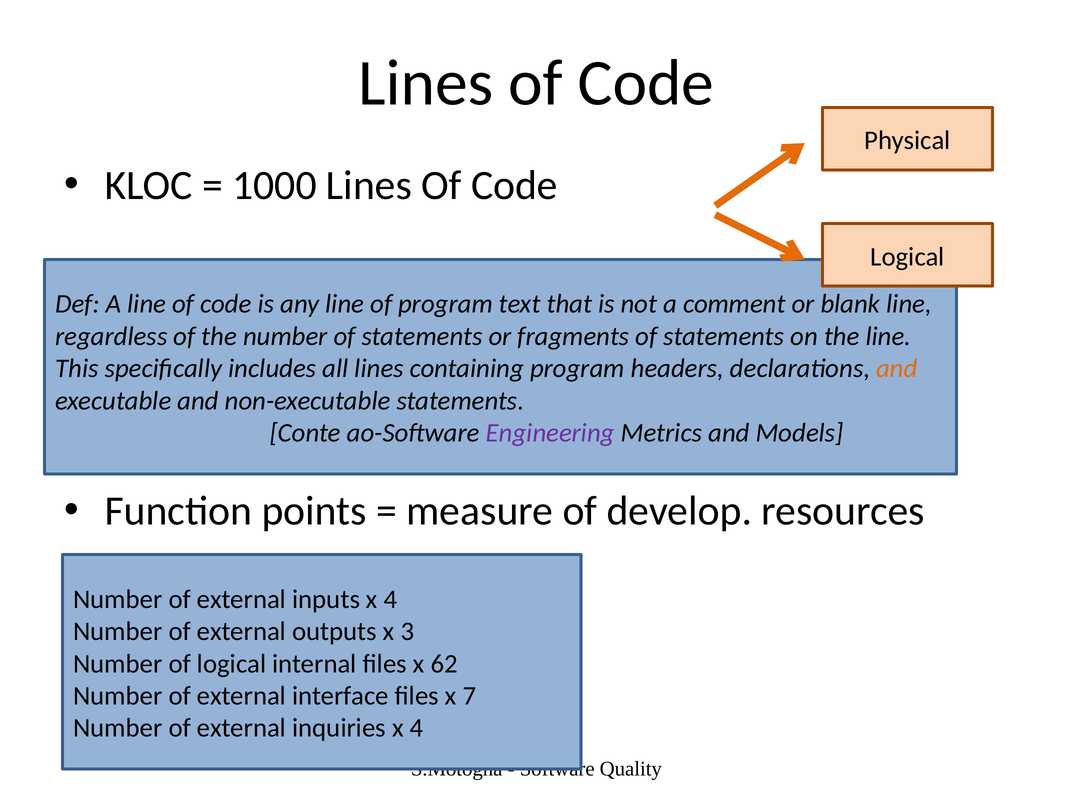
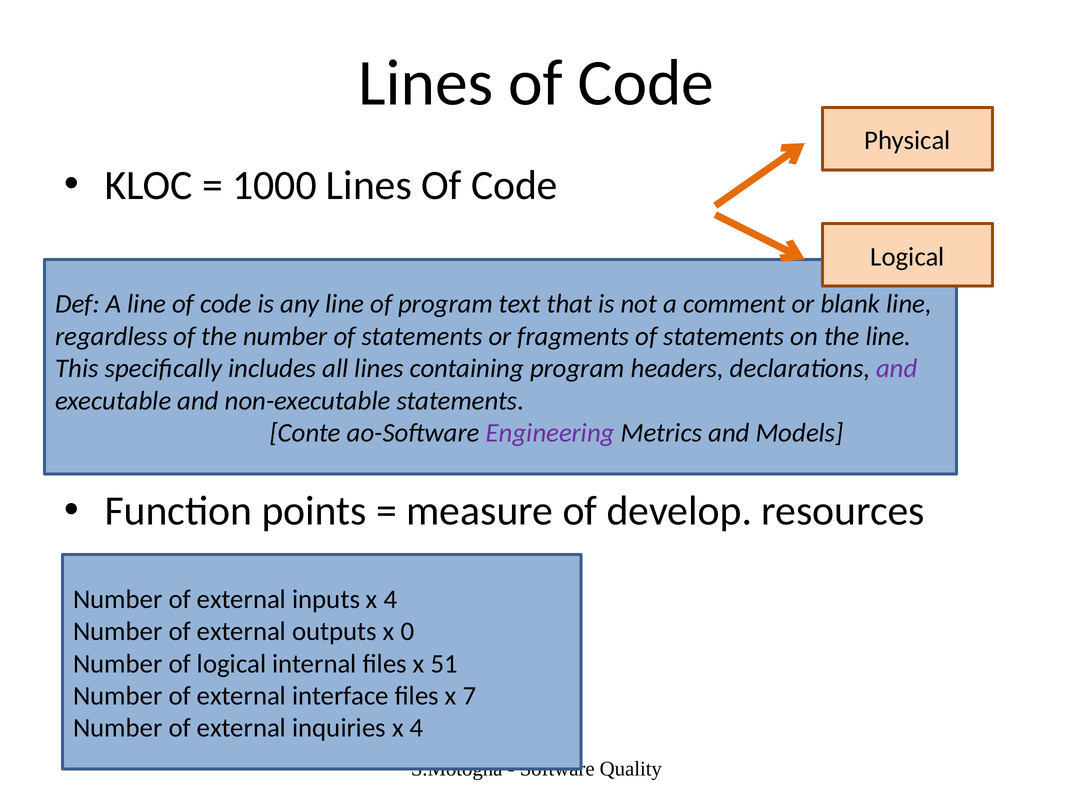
and colour: orange -> purple (897, 368)
3: 3 -> 0 (407, 631)
62: 62 -> 51 (444, 664)
